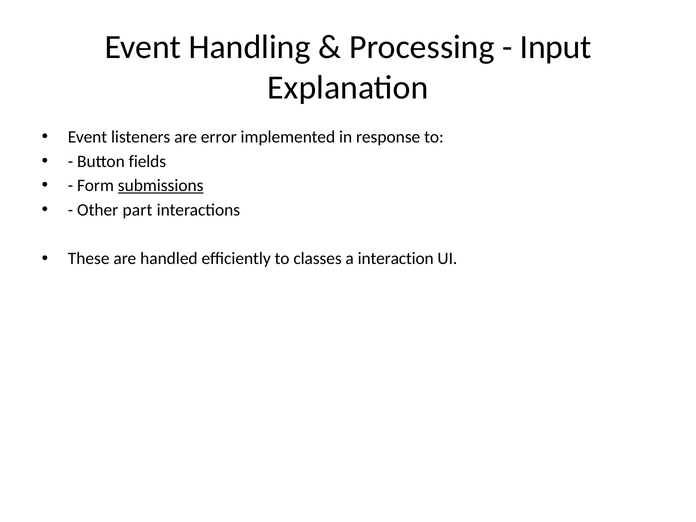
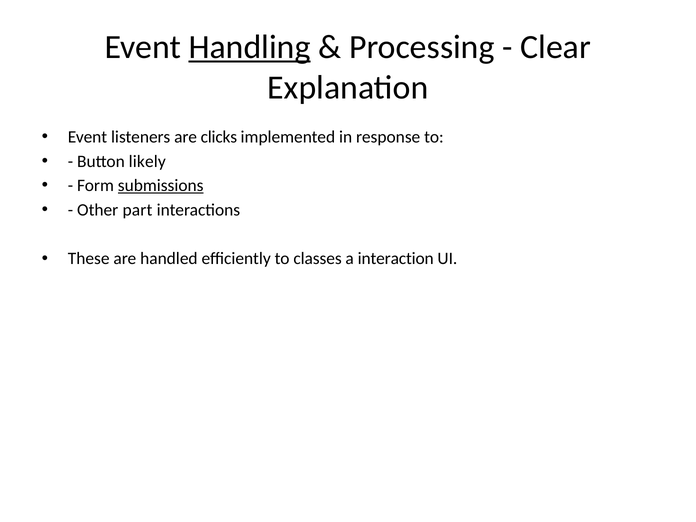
Handling underline: none -> present (250, 47)
Input: Input -> Clear (556, 47)
error: error -> clicks (219, 137)
fields: fields -> likely (147, 161)
